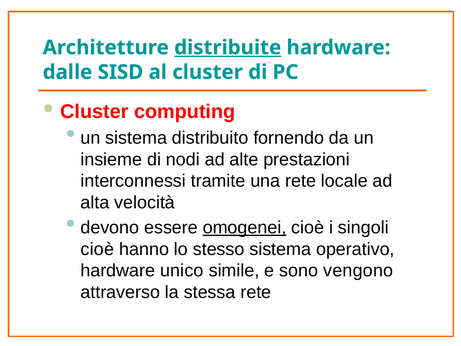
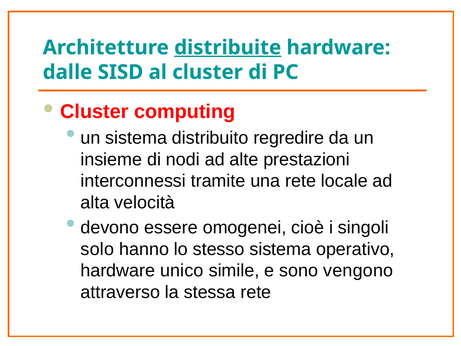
fornendo: fornendo -> regredire (289, 138)
omogenei underline: present -> none (245, 227)
cioè: cioè -> solo (97, 249)
